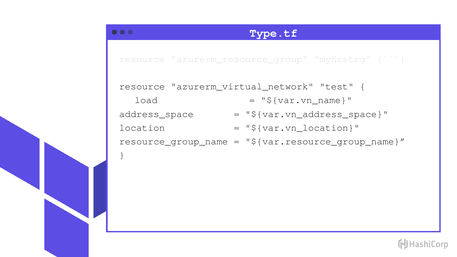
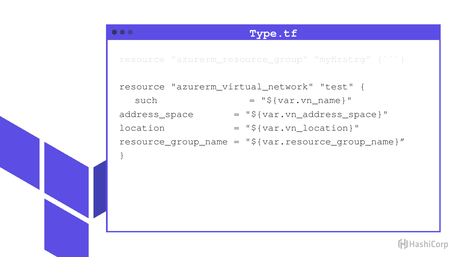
load: load -> such (146, 100)
